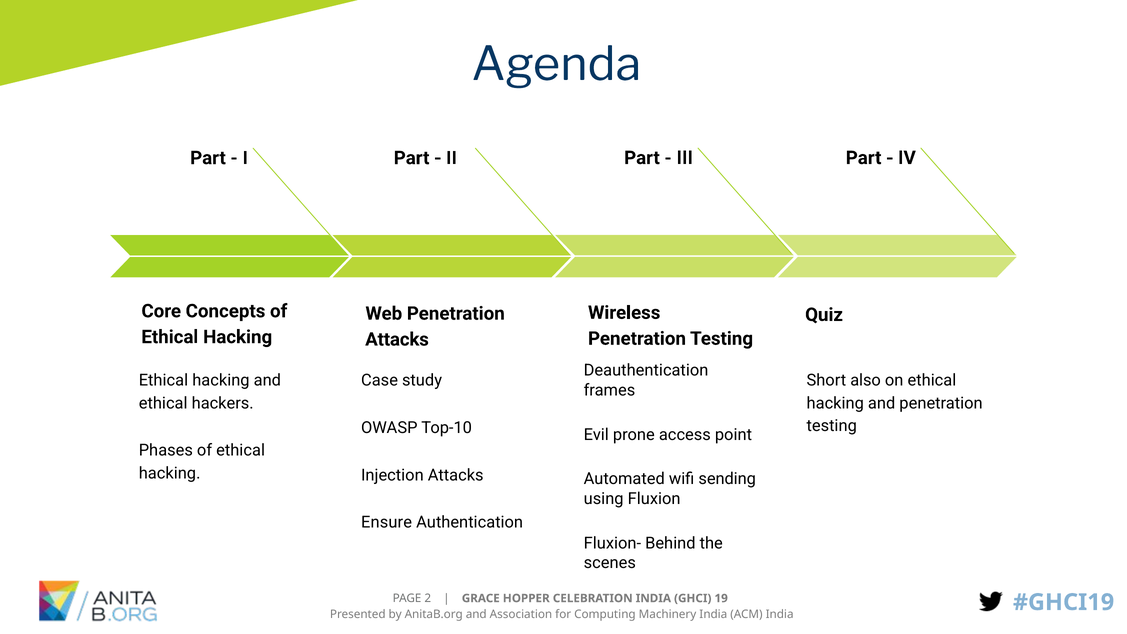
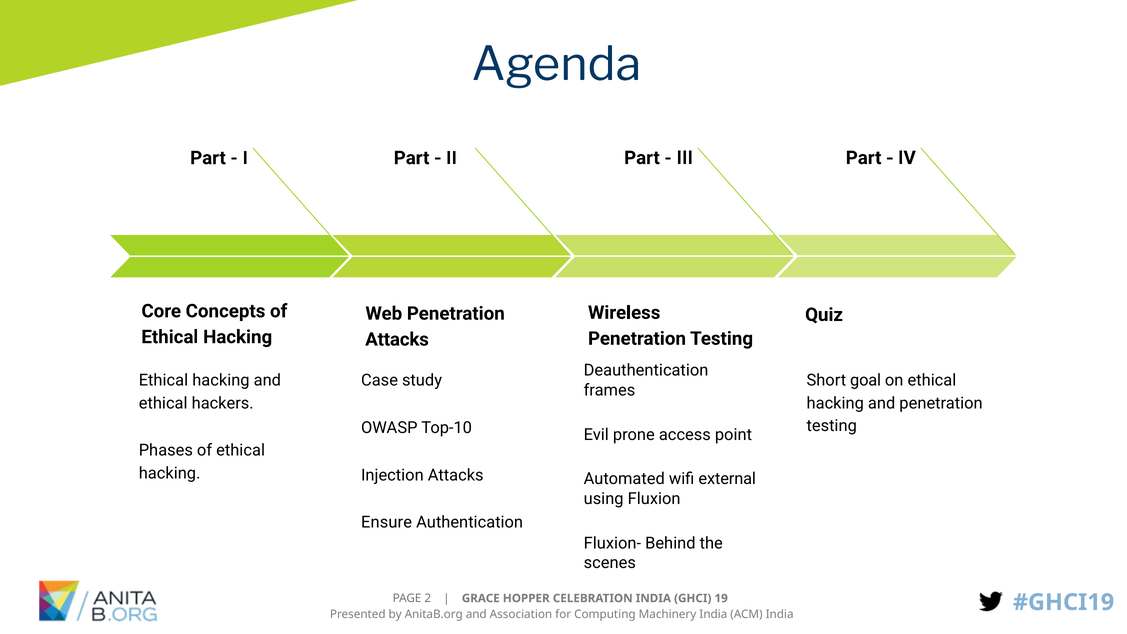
also: also -> goal (866, 380)
sending: sending -> external (727, 479)
